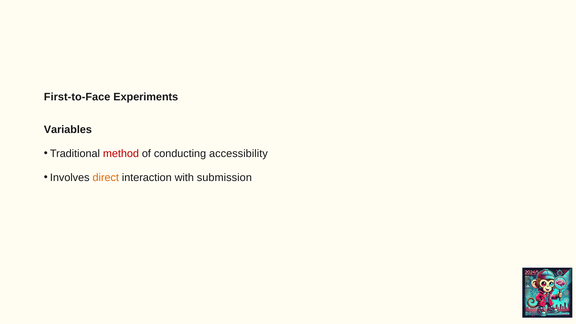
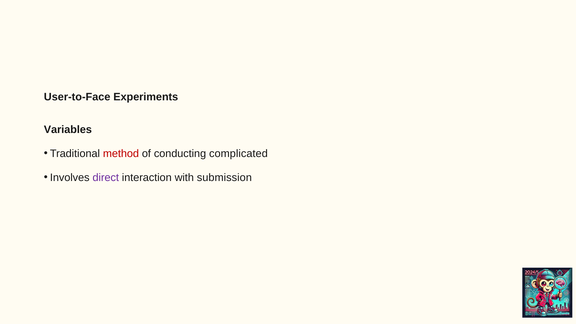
First-to-Face: First-to-Face -> User-to-Face (77, 97)
accessibility: accessibility -> complicated (238, 153)
direct colour: orange -> purple (106, 177)
